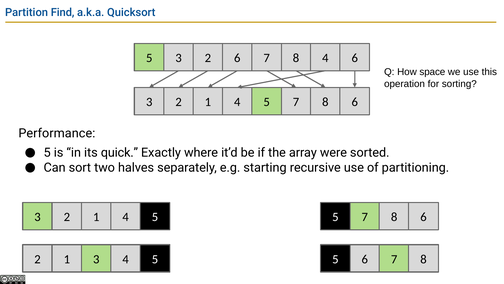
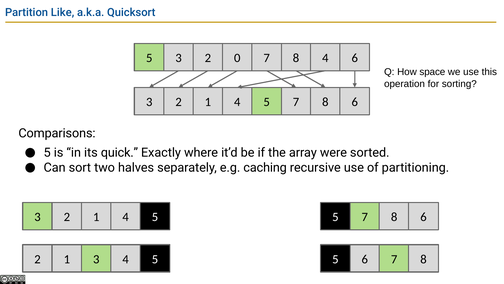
Find: Find -> Like (62, 13)
2 6: 6 -> 0 (237, 58)
Performance: Performance -> Comparisons (57, 133)
starting: starting -> caching (265, 167)
